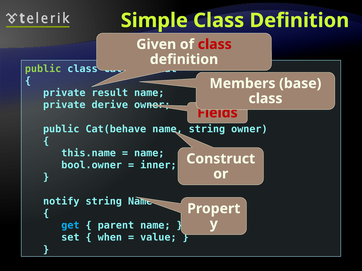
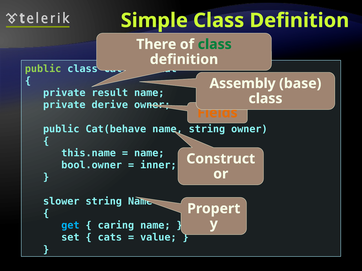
Given: Given -> There (156, 44)
class colour: red -> green (215, 44)
Members: Members -> Assembly (243, 84)
Fields colour: red -> orange (217, 113)
notify: notify -> slower (61, 202)
parent: parent -> caring (116, 226)
when: when -> cats (110, 238)
